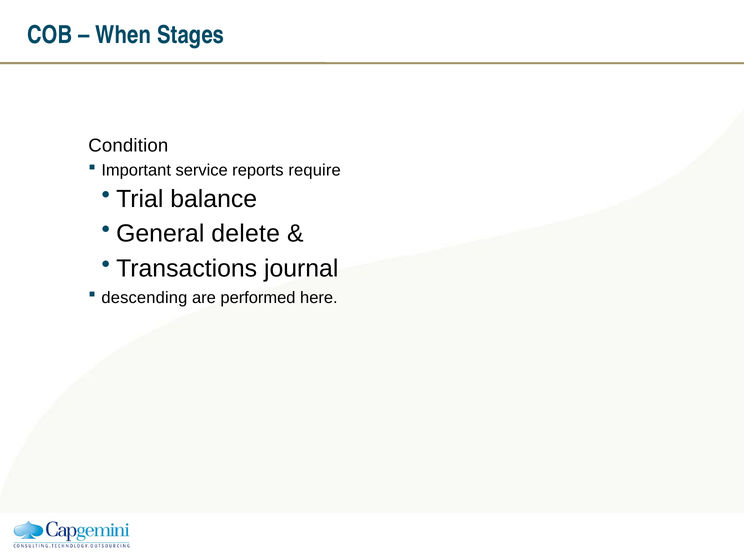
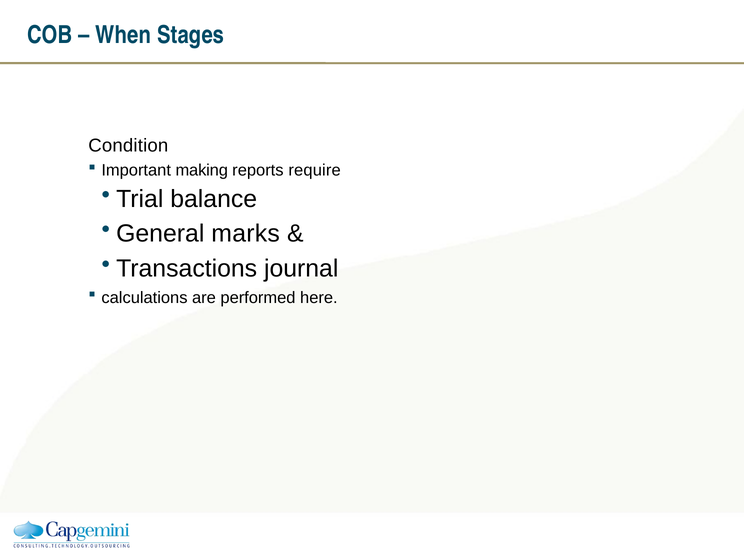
service: service -> making (202, 170)
delete: delete -> marks (246, 234)
descending: descending -> calculations (145, 298)
